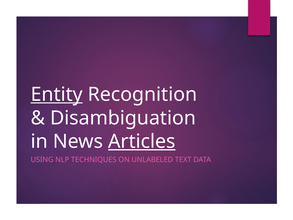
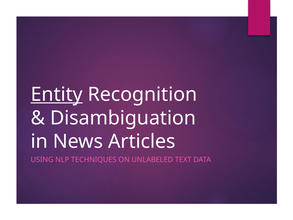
Articles underline: present -> none (142, 141)
